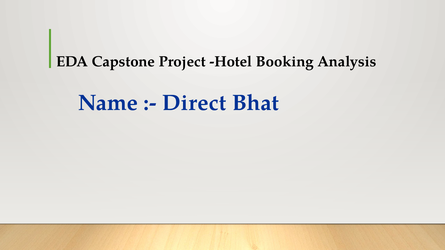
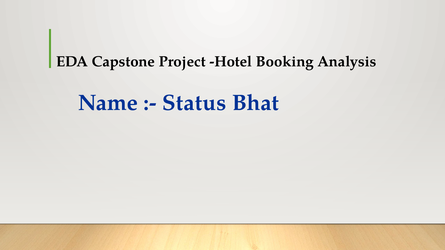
Direct: Direct -> Status (194, 103)
